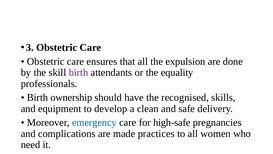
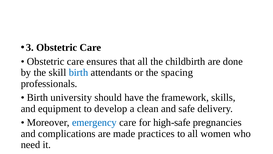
expulsion: expulsion -> childbirth (185, 61)
birth colour: purple -> blue (78, 72)
equality: equality -> spacing (177, 72)
ownership: ownership -> university (71, 97)
recognised: recognised -> framework (185, 97)
